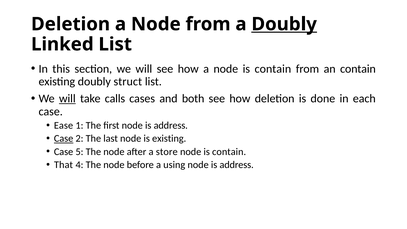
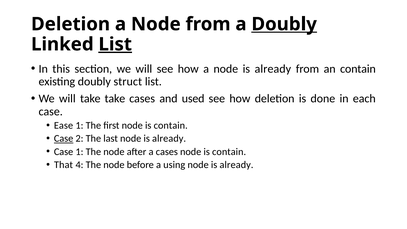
List underline: none -> present (115, 44)
a node is contain: contain -> already (273, 69)
will underline: present -> none (67, 99)
take calls: calls -> take (115, 99)
both: both -> used (193, 99)
first node is address: address -> contain (171, 125)
last node is existing: existing -> already (169, 139)
Case 5: 5 -> 1 (79, 152)
a store: store -> cases (167, 152)
address: address -> already (237, 165)
